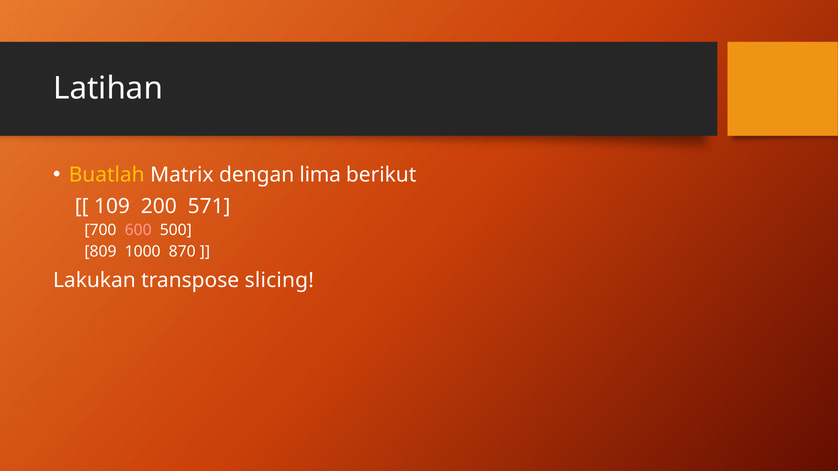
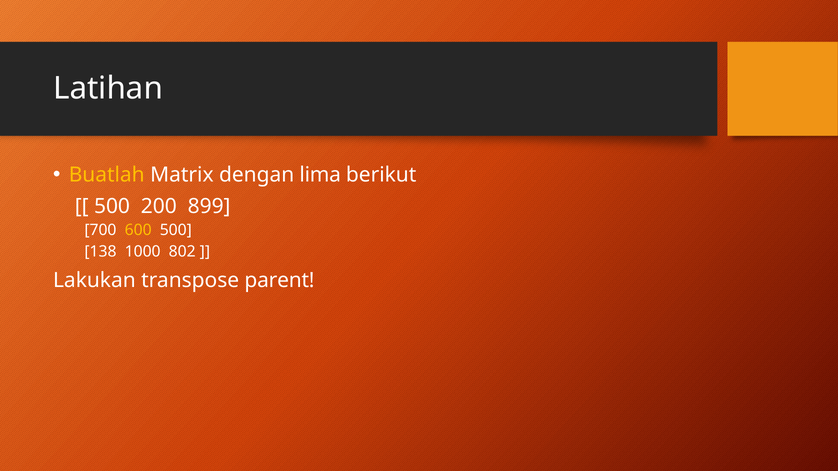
109: 109 -> 500 (112, 206)
571: 571 -> 899 (209, 206)
600 colour: pink -> yellow (138, 230)
809: 809 -> 138 (100, 252)
870: 870 -> 802 (182, 252)
slicing: slicing -> parent (279, 280)
